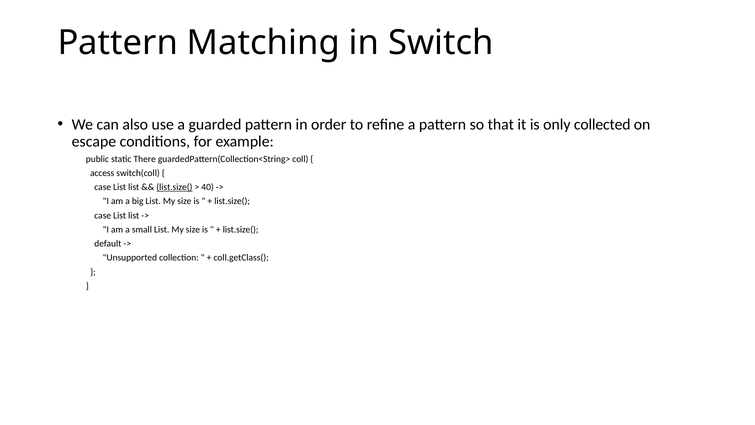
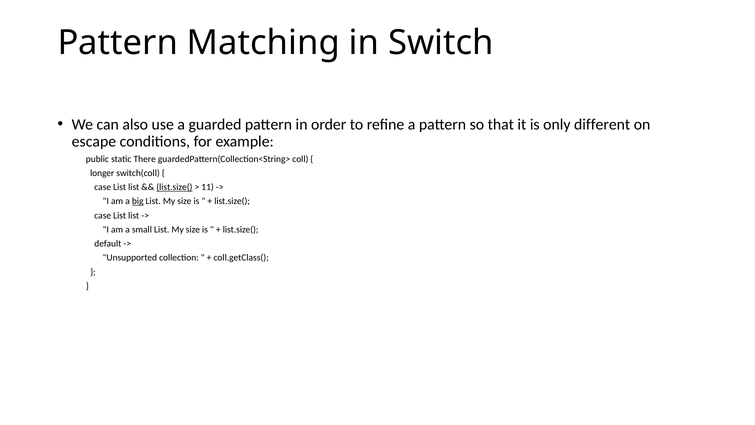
collected: collected -> different (602, 124)
access: access -> longer (102, 173)
40: 40 -> 11 (208, 187)
big underline: none -> present (138, 201)
